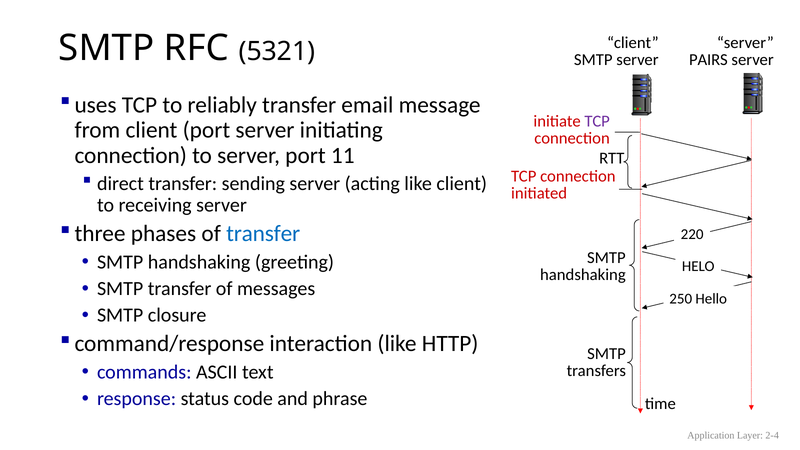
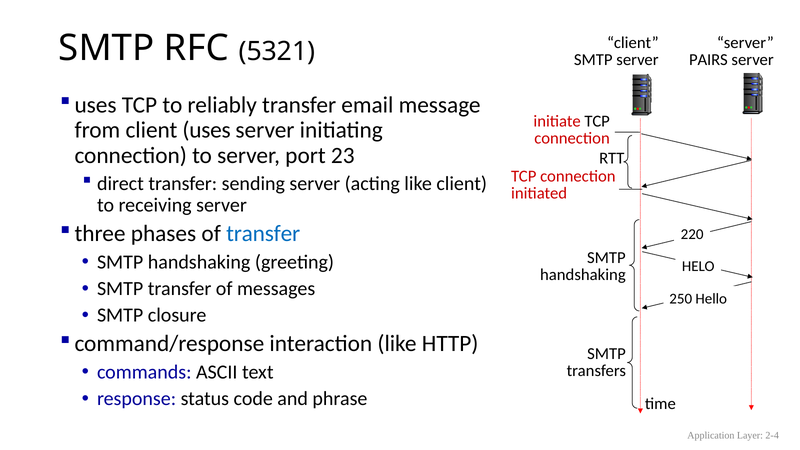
TCP colour: purple -> black (597, 121)
client port: port -> uses (207, 130)
11: 11 -> 23 (343, 155)
